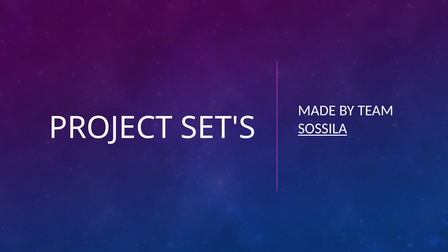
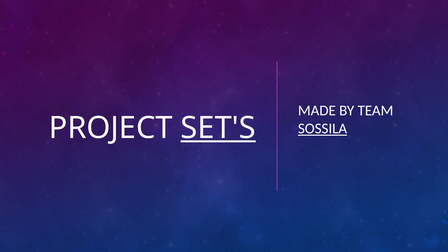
SET'S underline: none -> present (218, 128)
